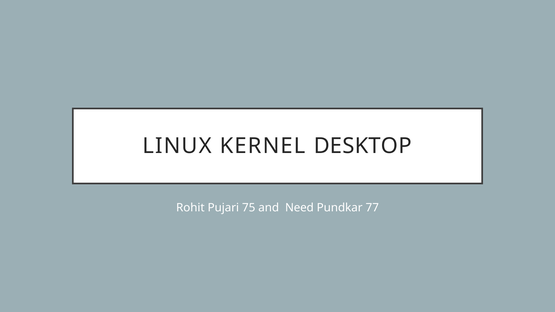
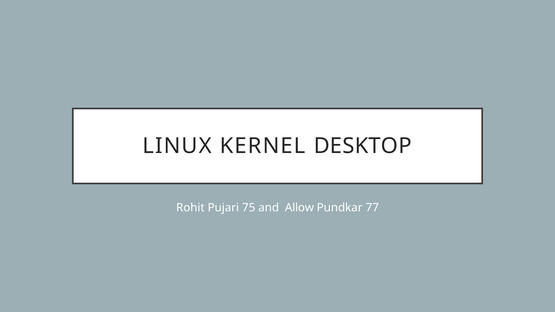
Need: Need -> Allow (299, 208)
